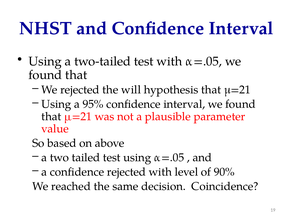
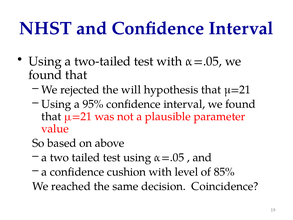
confidence rejected: rejected -> cushion (126, 172)
90%: 90% -> 85% (224, 172)
